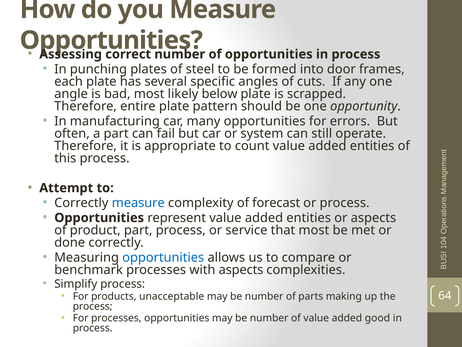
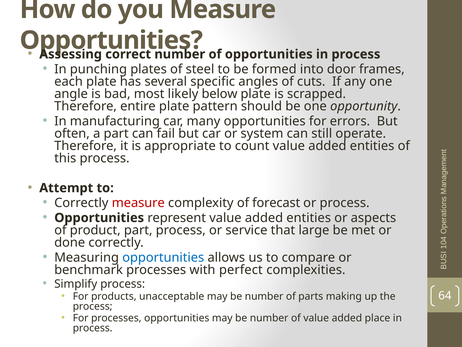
measure colour: blue -> red (138, 203)
that most: most -> large (314, 230)
with aspects: aspects -> perfect (241, 269)
good: good -> place (378, 318)
